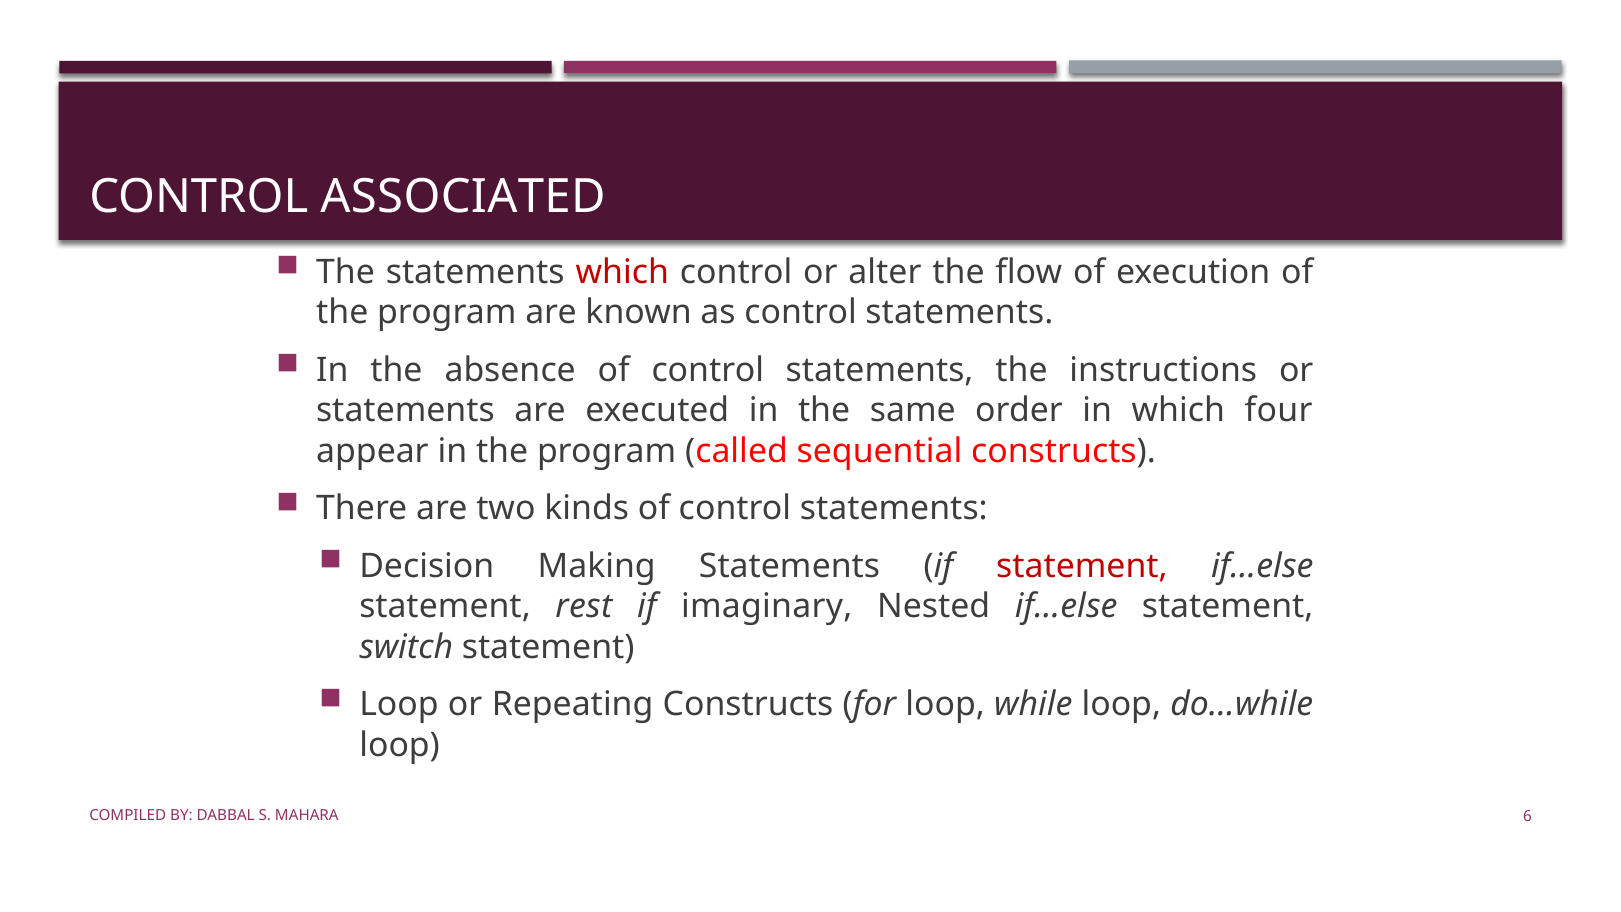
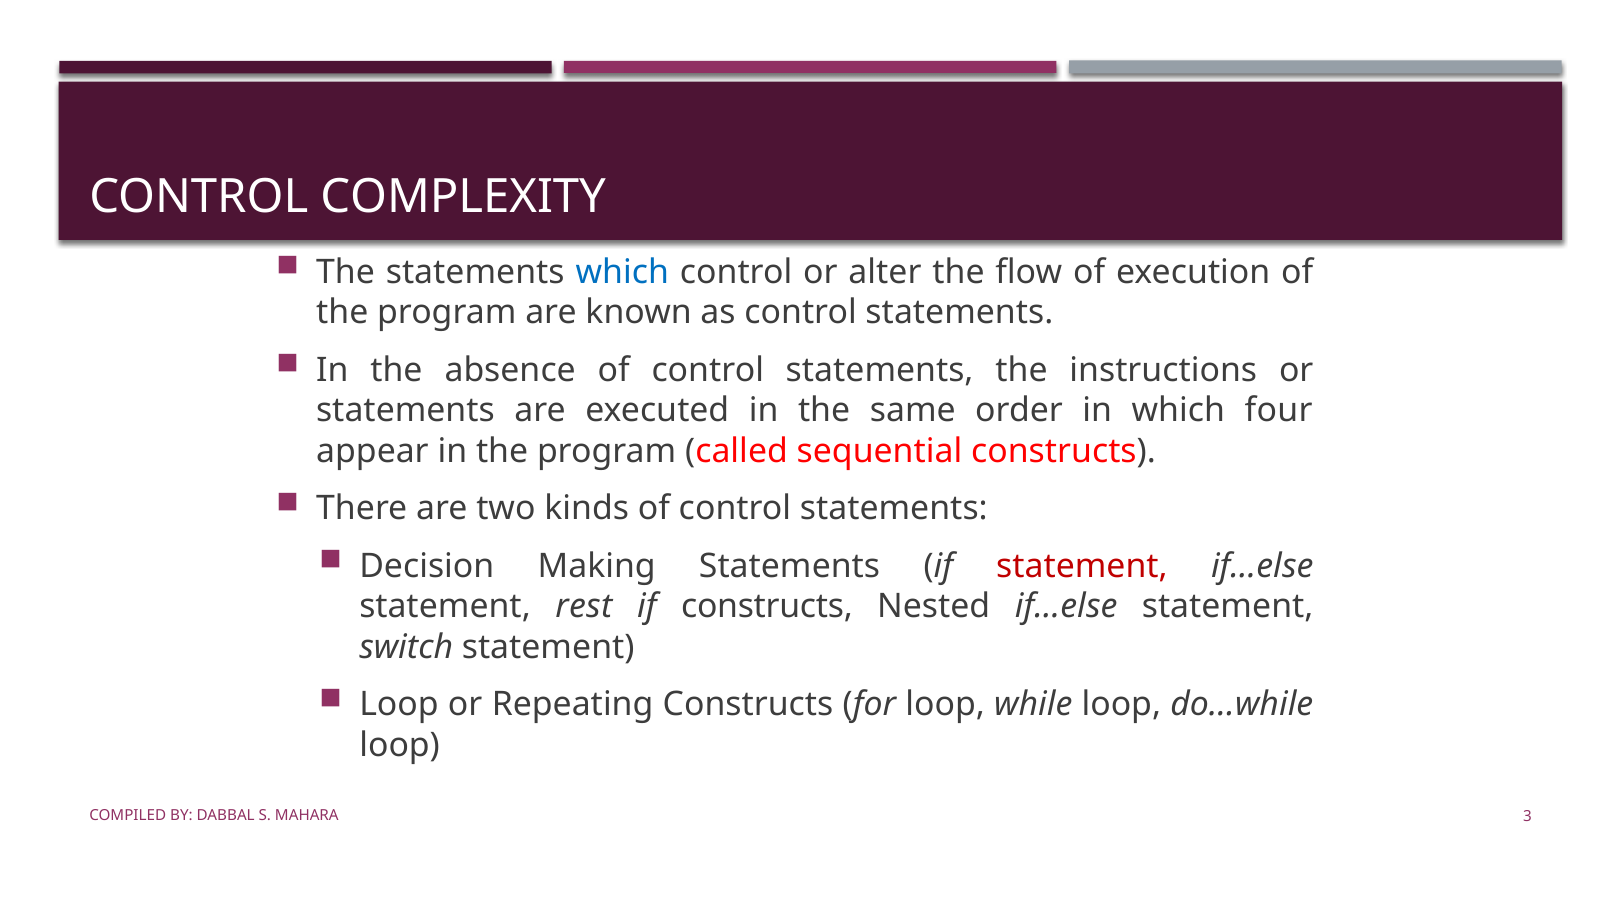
ASSOCIATED: ASSOCIATED -> COMPLEXITY (463, 197)
which colour: red -> blue (622, 272)
if imaginary: imaginary -> constructs (767, 606)
6: 6 -> 3 (1527, 816)
